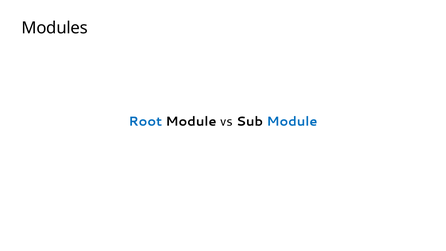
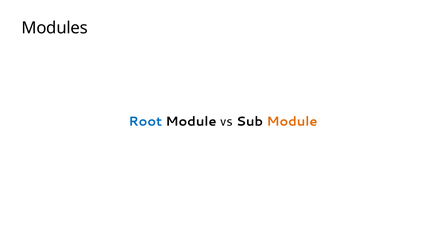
Module colour: blue -> orange (292, 121)
